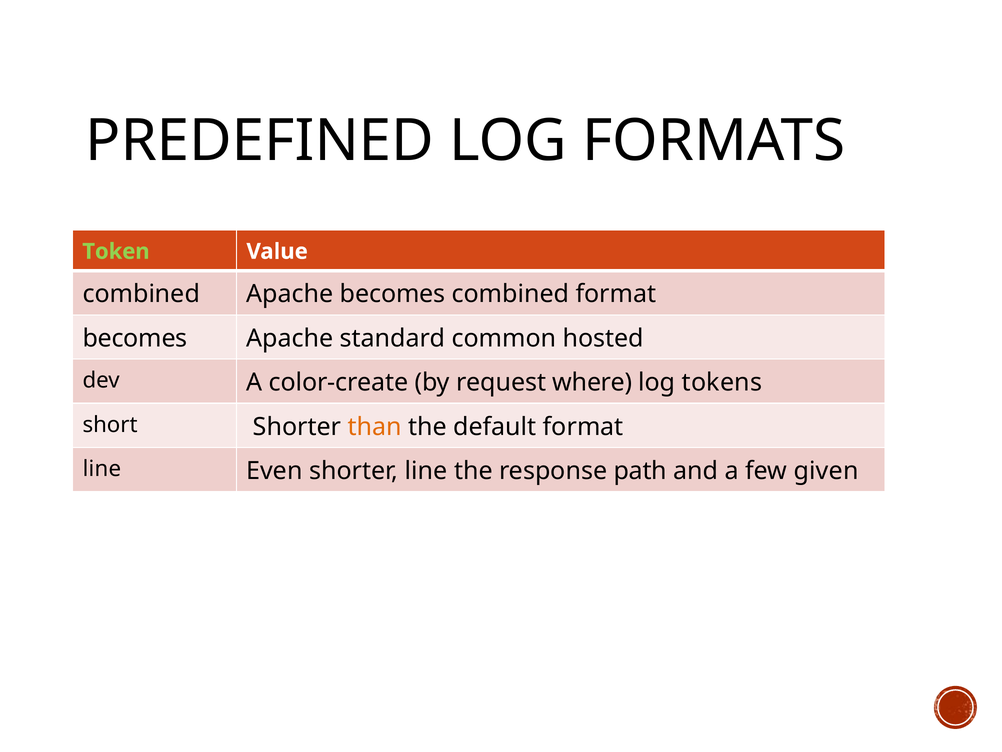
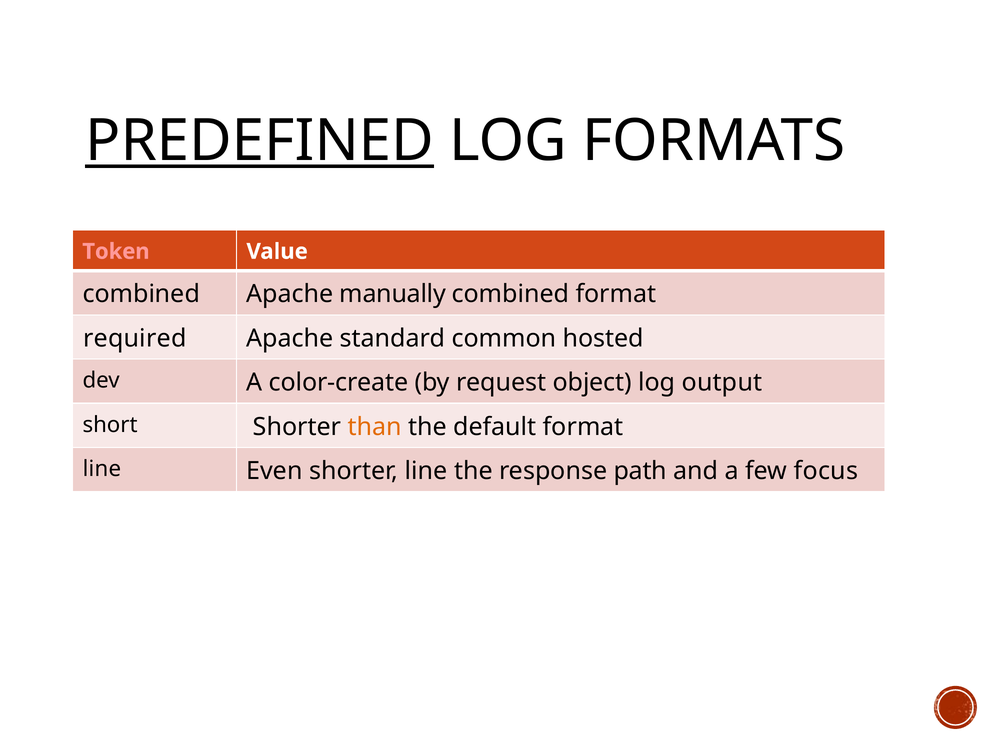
PREDEFINED underline: none -> present (260, 141)
Token colour: light green -> pink (116, 251)
Apache becomes: becomes -> manually (393, 294)
becomes: becomes -> required (135, 338)
where: where -> object (592, 382)
tokens: tokens -> output (722, 382)
given: given -> focus (826, 471)
